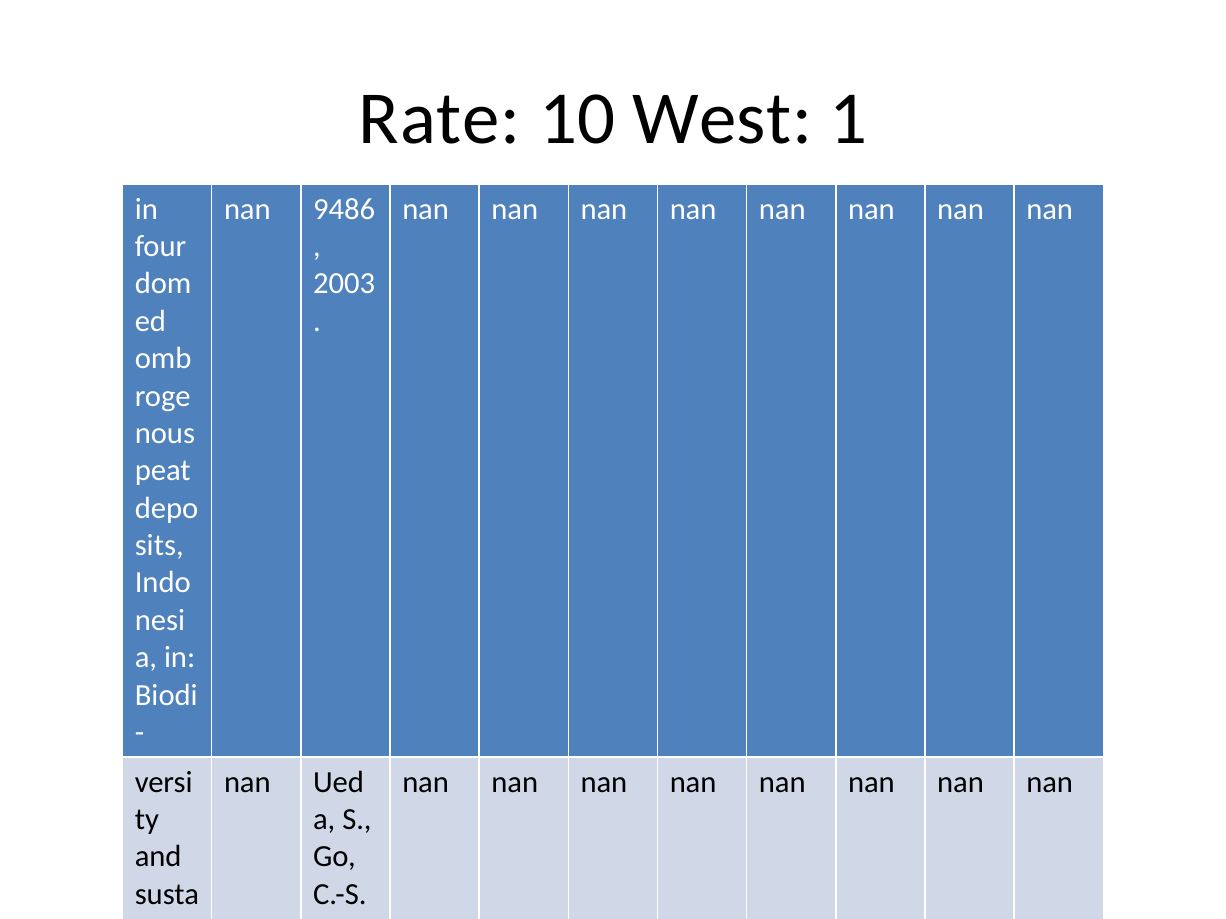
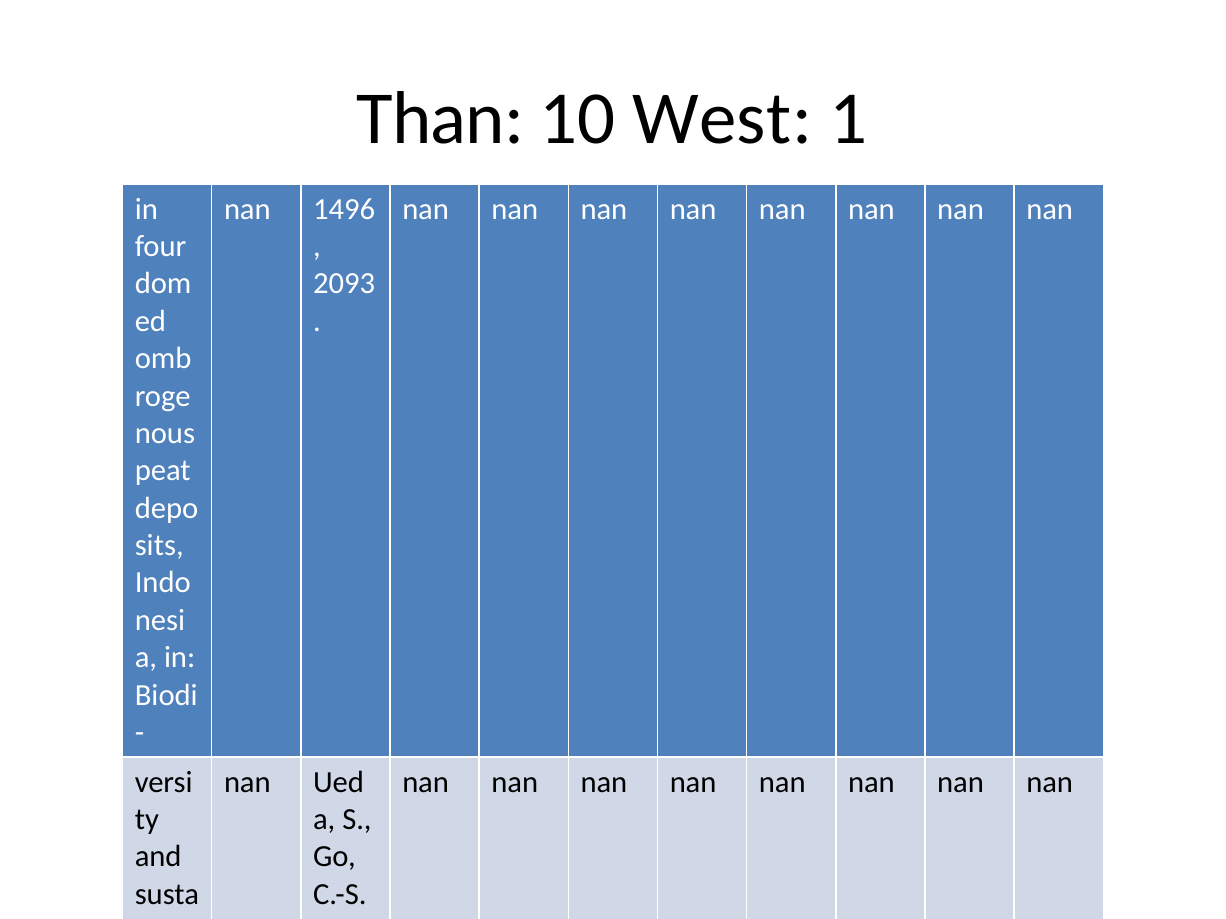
Rate: Rate -> Than (441, 119)
9486: 9486 -> 1496 (344, 209)
2003: 2003 -> 2093 (344, 284)
